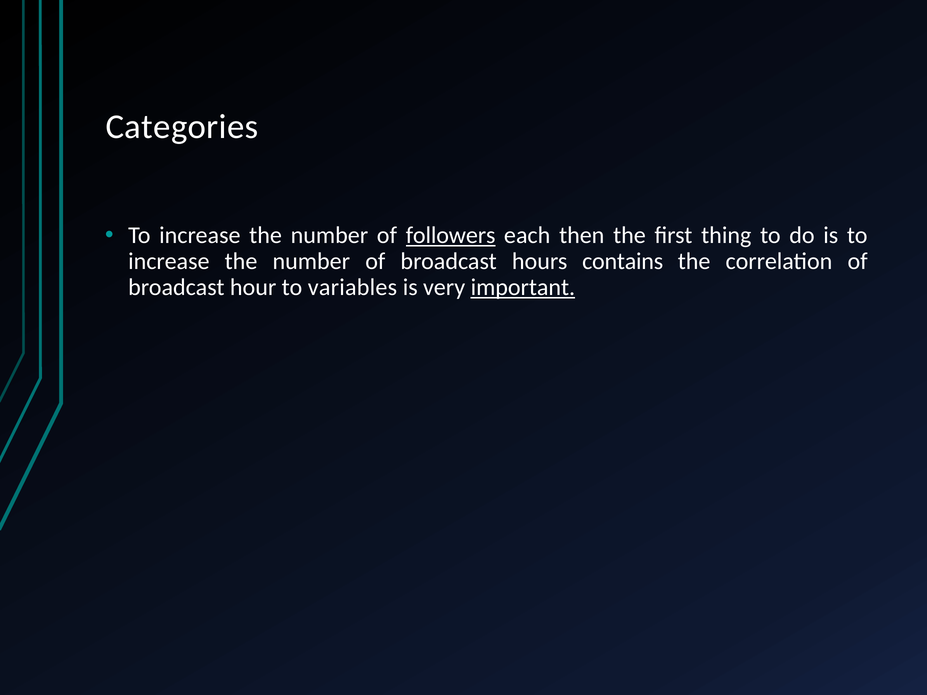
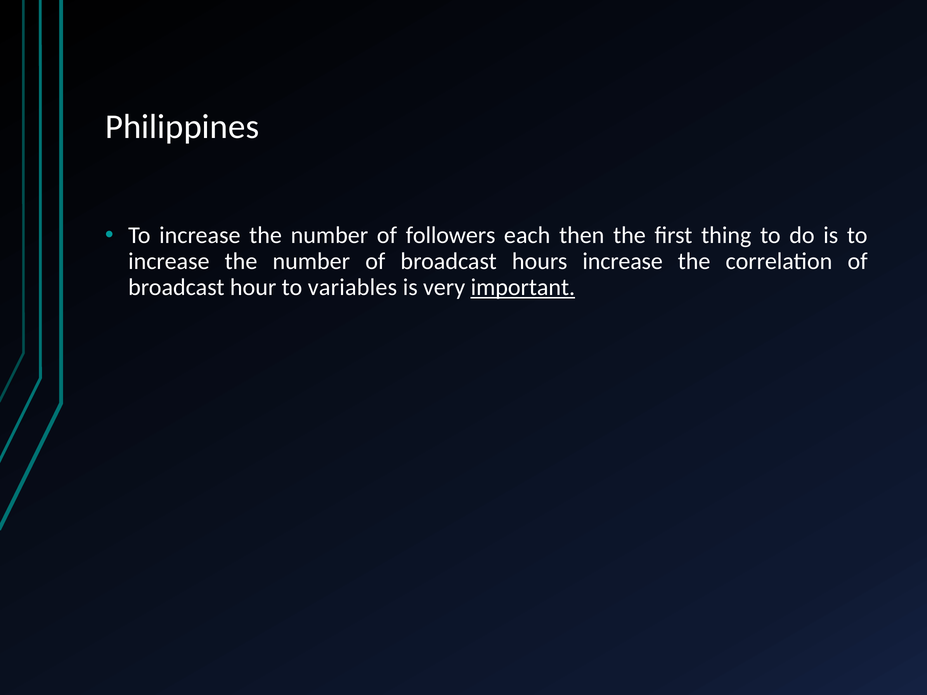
Categories: Categories -> Philippines (182, 127)
followers underline: present -> none (451, 235)
hours contains: contains -> increase (623, 261)
